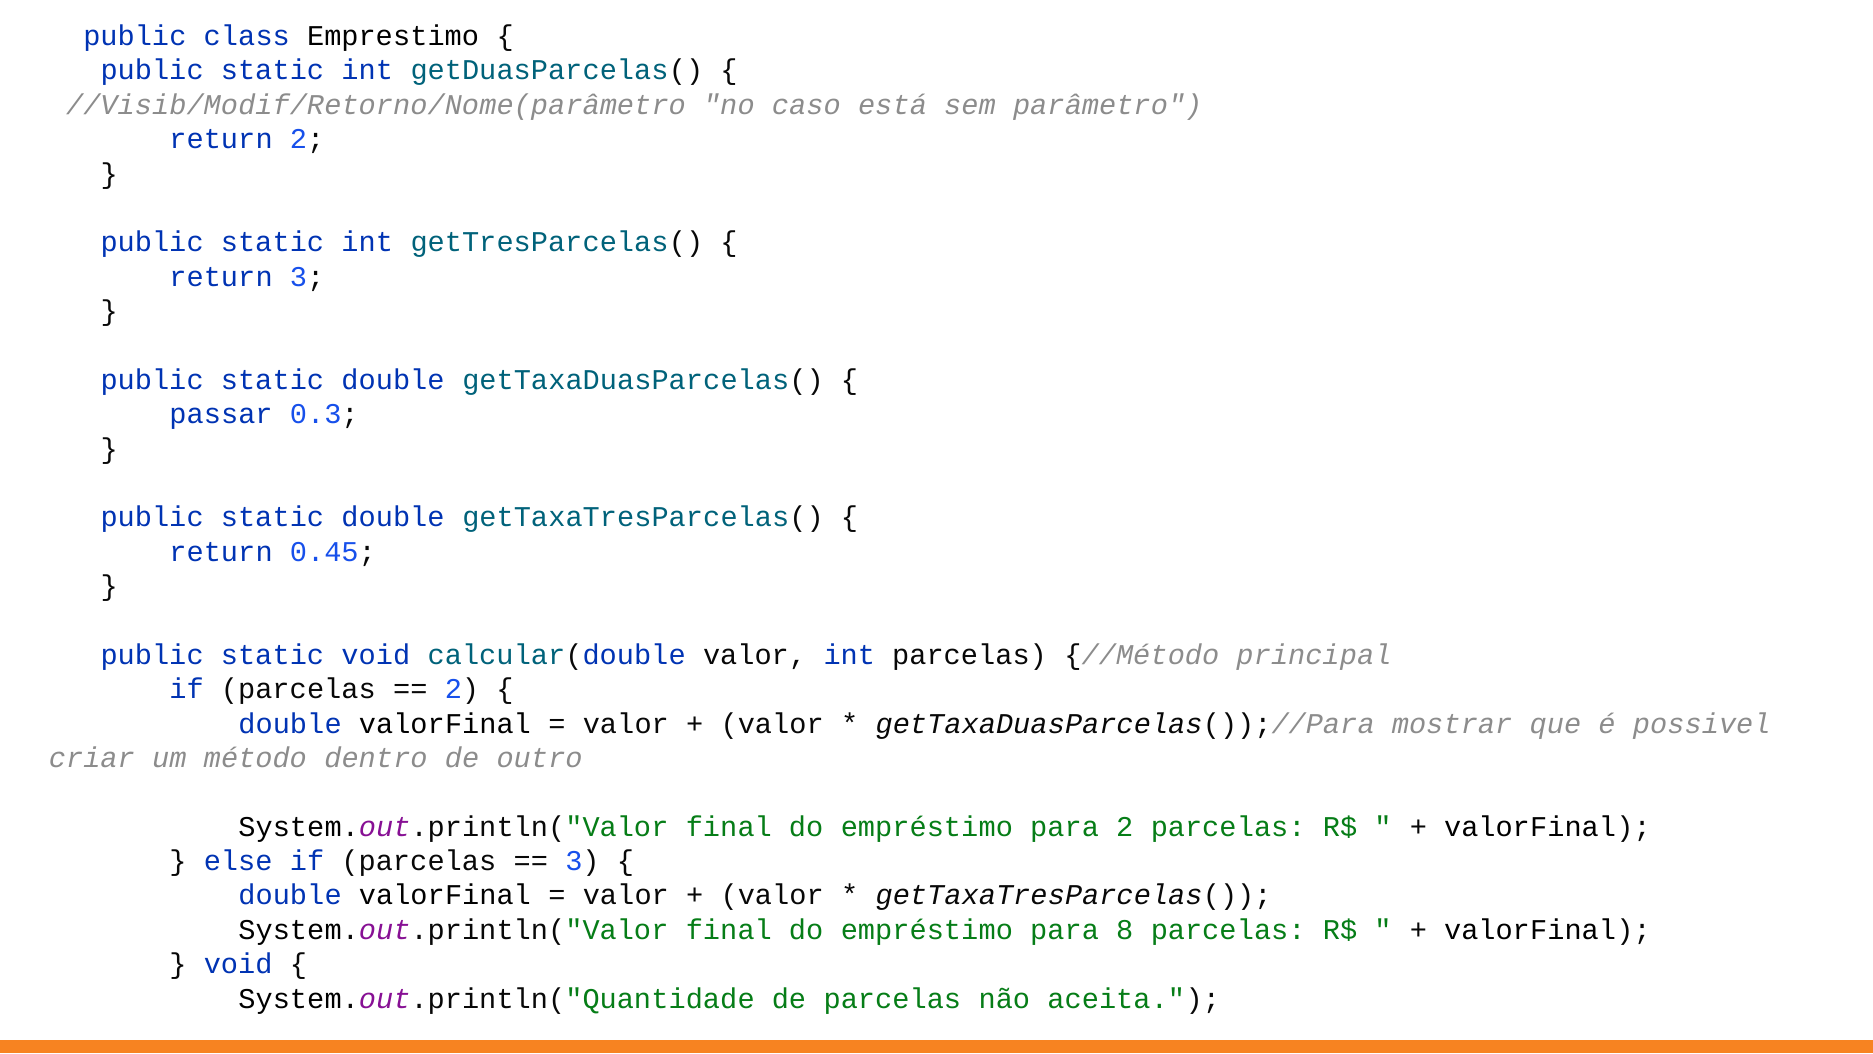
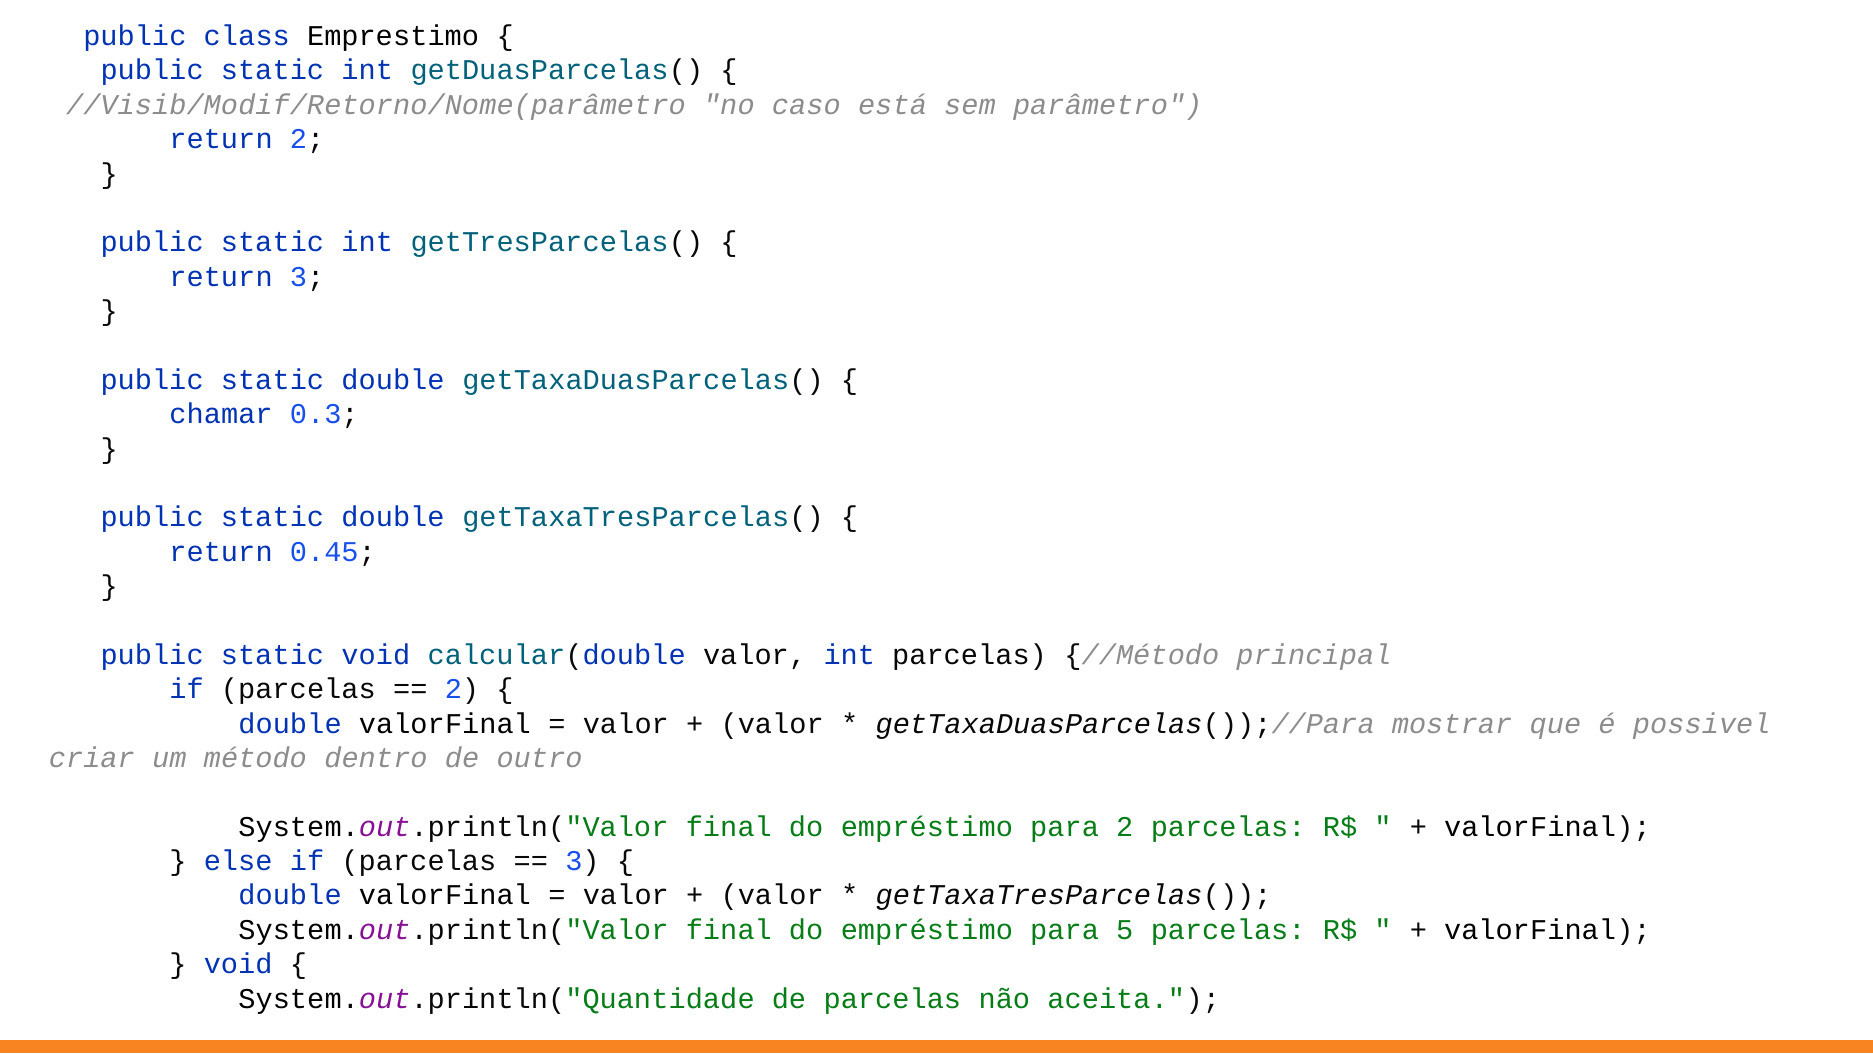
passar: passar -> chamar (221, 414)
8: 8 -> 5 (1125, 929)
